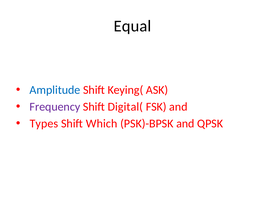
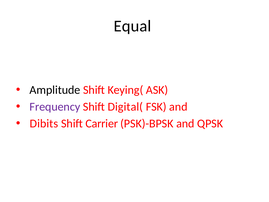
Amplitude colour: blue -> black (55, 90)
Types: Types -> Dibits (44, 123)
Which: Which -> Carrier (102, 123)
